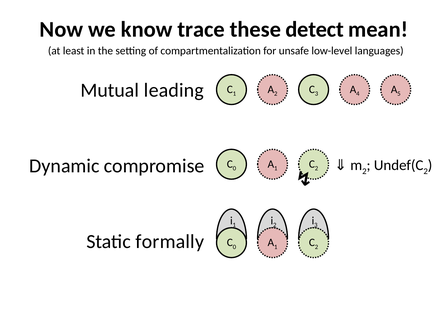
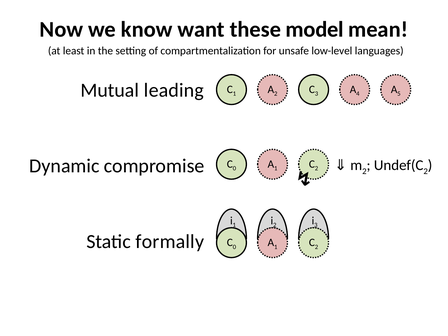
trace: trace -> want (201, 30)
detect: detect -> model (315, 30)
